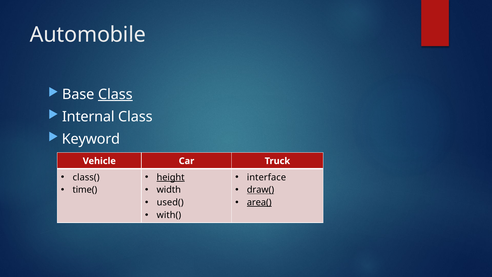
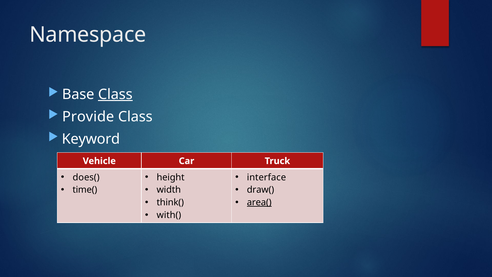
Automobile: Automobile -> Namespace (88, 35)
Internal: Internal -> Provide (88, 117)
class(: class( -> does( (86, 177)
height underline: present -> none (171, 177)
draw( underline: present -> none (260, 190)
used(: used( -> think( (170, 202)
